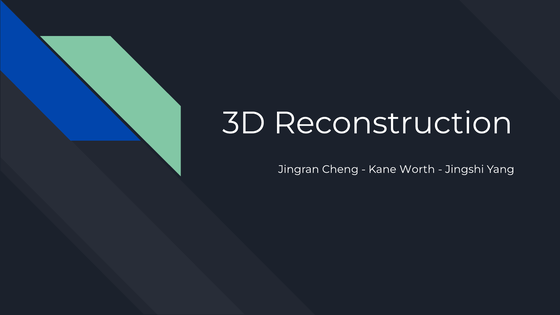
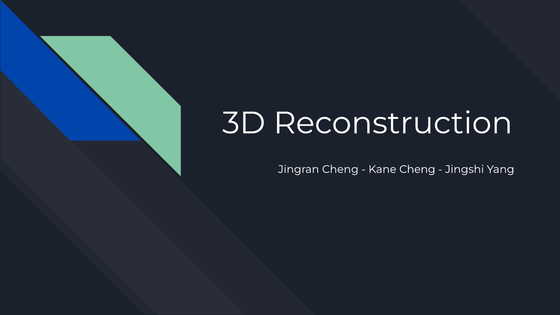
Kane Worth: Worth -> Cheng (417, 169)
